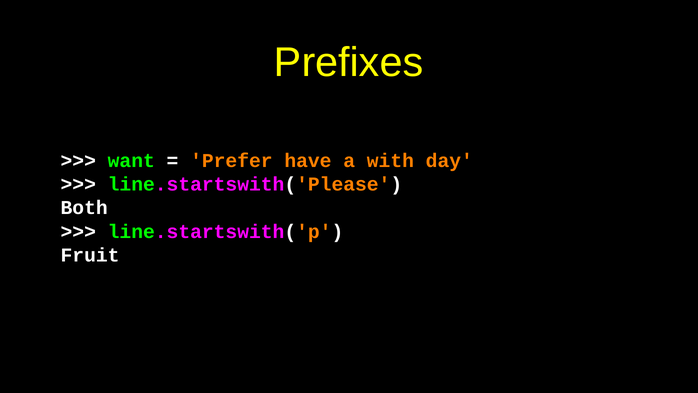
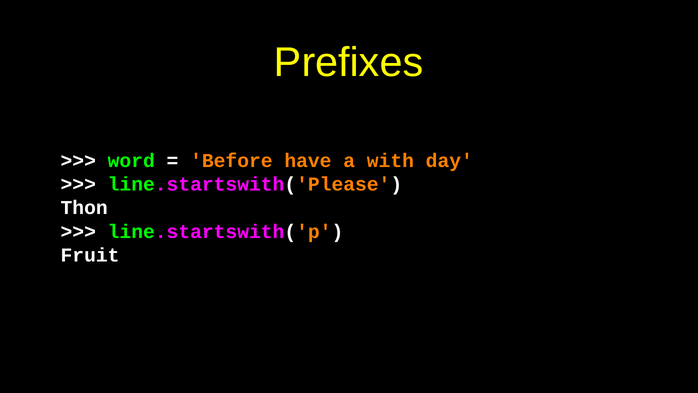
want: want -> word (131, 161)
Prefer: Prefer -> Before (231, 161)
Both: Both -> Thon (84, 208)
